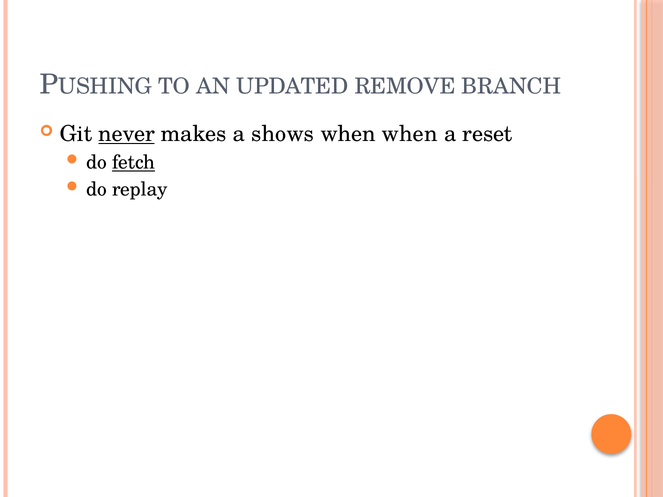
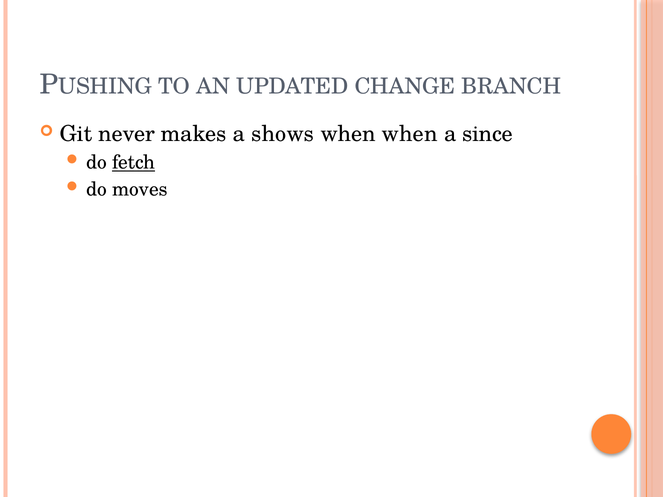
REMOVE: REMOVE -> CHANGE (405, 87)
never underline: present -> none (127, 134)
reset: reset -> since (488, 134)
replay: replay -> moves (140, 190)
